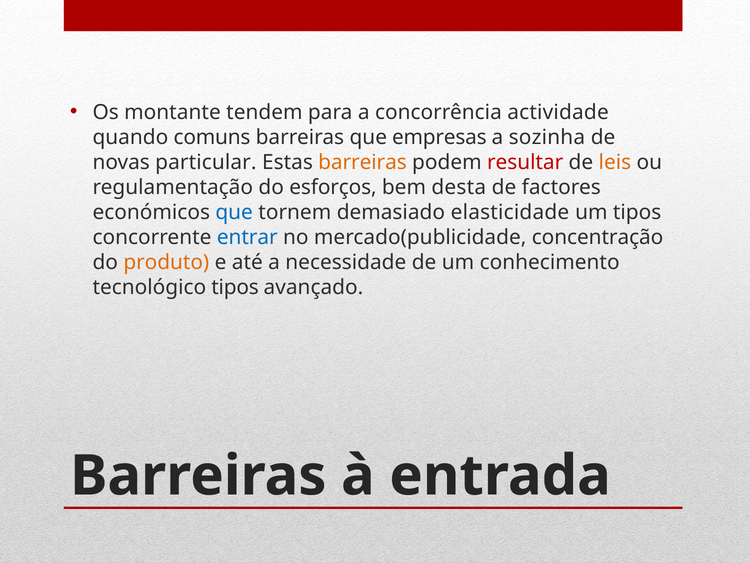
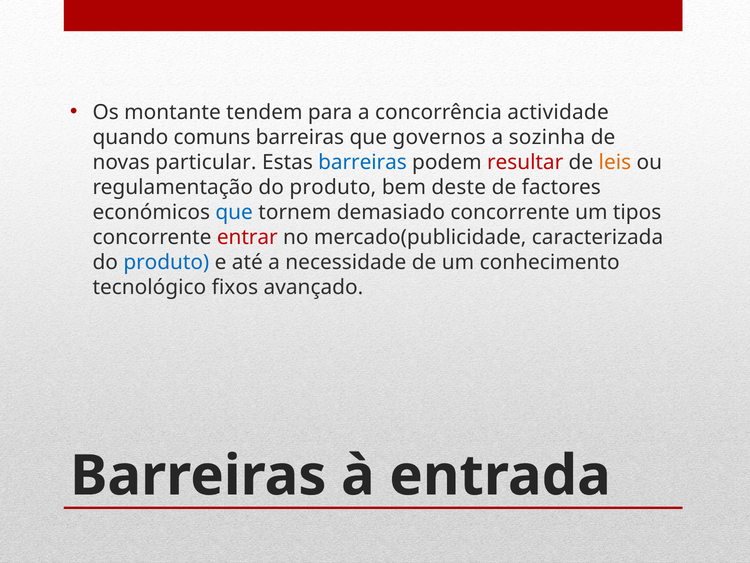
empresas: empresas -> governos (439, 137)
barreiras colour: orange -> blue (362, 162)
regulamentação do esforços: esforços -> produto (333, 187)
desta: desta -> deste (459, 187)
demasiado elasticidade: elasticidade -> concorrente (510, 212)
entrar colour: blue -> red (247, 237)
concentração: concentração -> caracterizada (598, 237)
produto colour: orange -> blue (166, 262)
tecnológico tipos: tipos -> fixos (235, 287)
